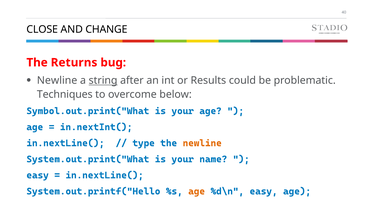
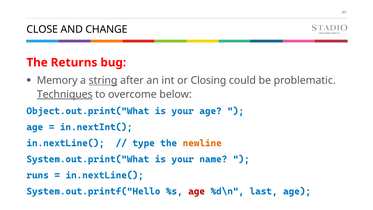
Newline: Newline -> Memory (57, 80)
Results: Results -> Closing (208, 80)
Techniques underline: none -> present (65, 94)
Symbol.out.print("What: Symbol.out.print("What -> Object.out.print("What (88, 111)
easy: easy -> runs (38, 175)
age colour: orange -> red (197, 191)
%d\n easy: easy -> last (264, 191)
